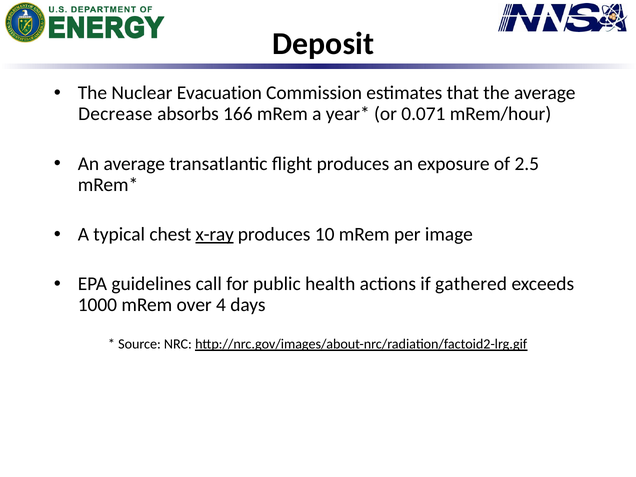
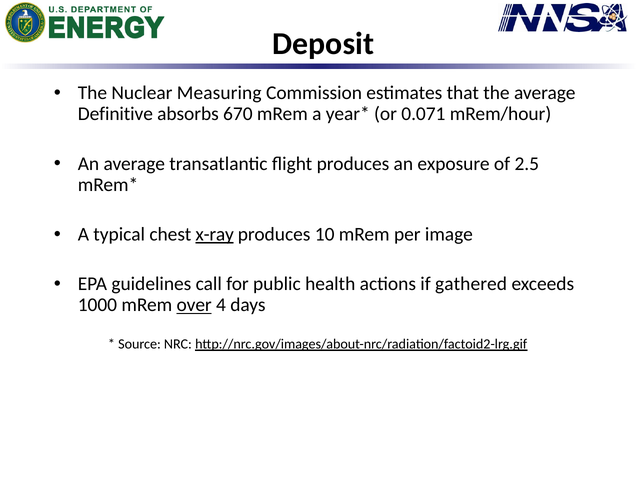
Evacuation: Evacuation -> Measuring (219, 93)
Decrease: Decrease -> Definitive (115, 114)
166: 166 -> 670 (238, 114)
over underline: none -> present (194, 305)
